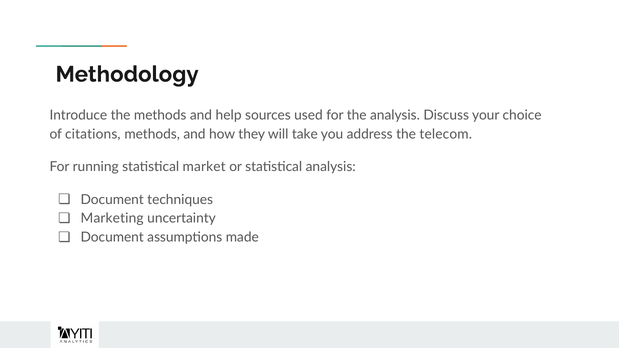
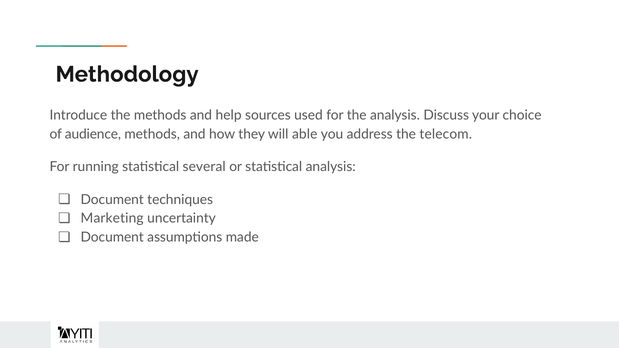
citations: citations -> audience (93, 134)
take: take -> able (305, 134)
market: market -> several (204, 167)
